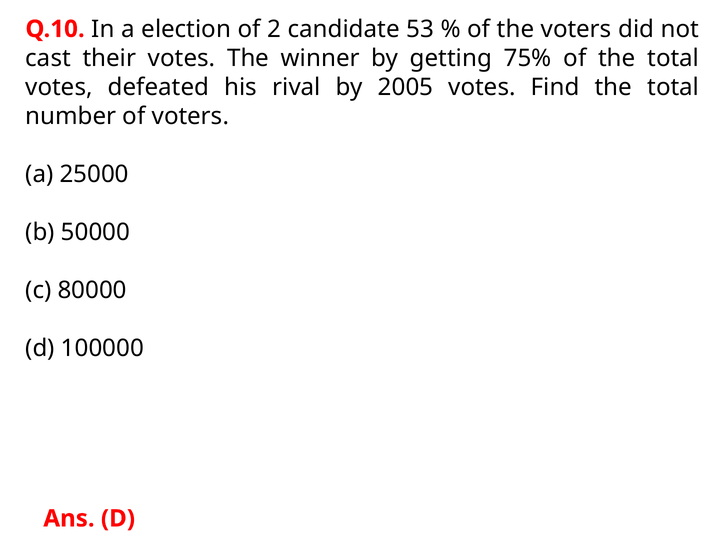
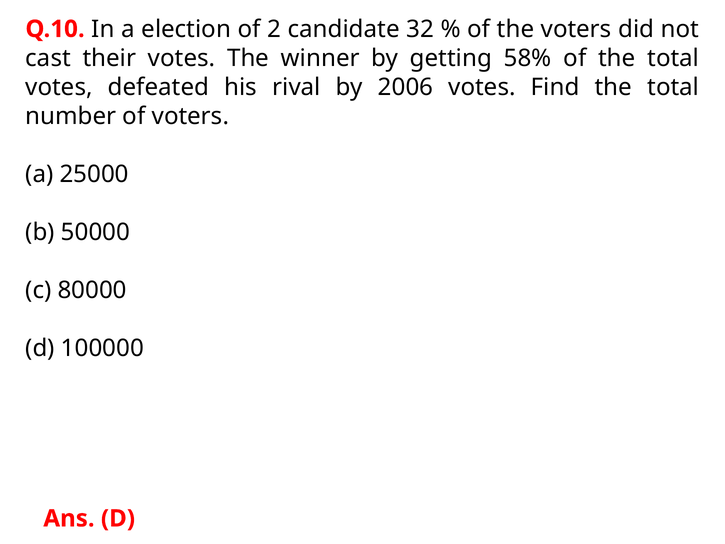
53: 53 -> 32 (420, 29)
75%: 75% -> 58% (528, 58)
2005: 2005 -> 2006 (406, 87)
